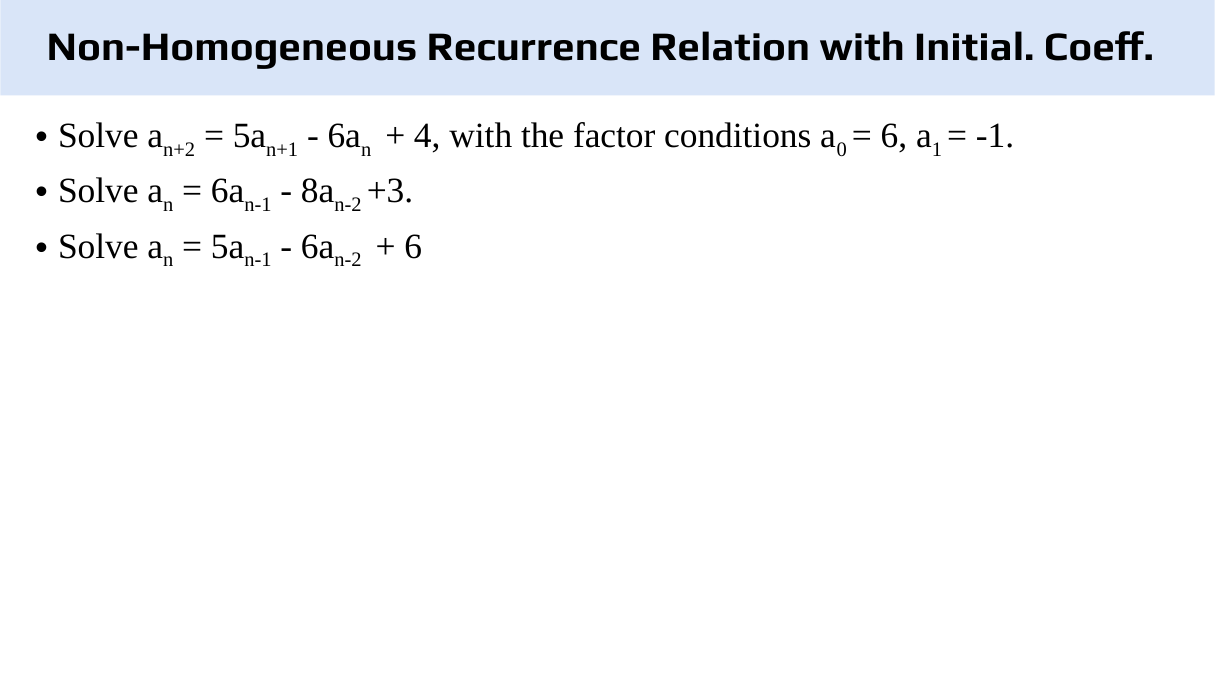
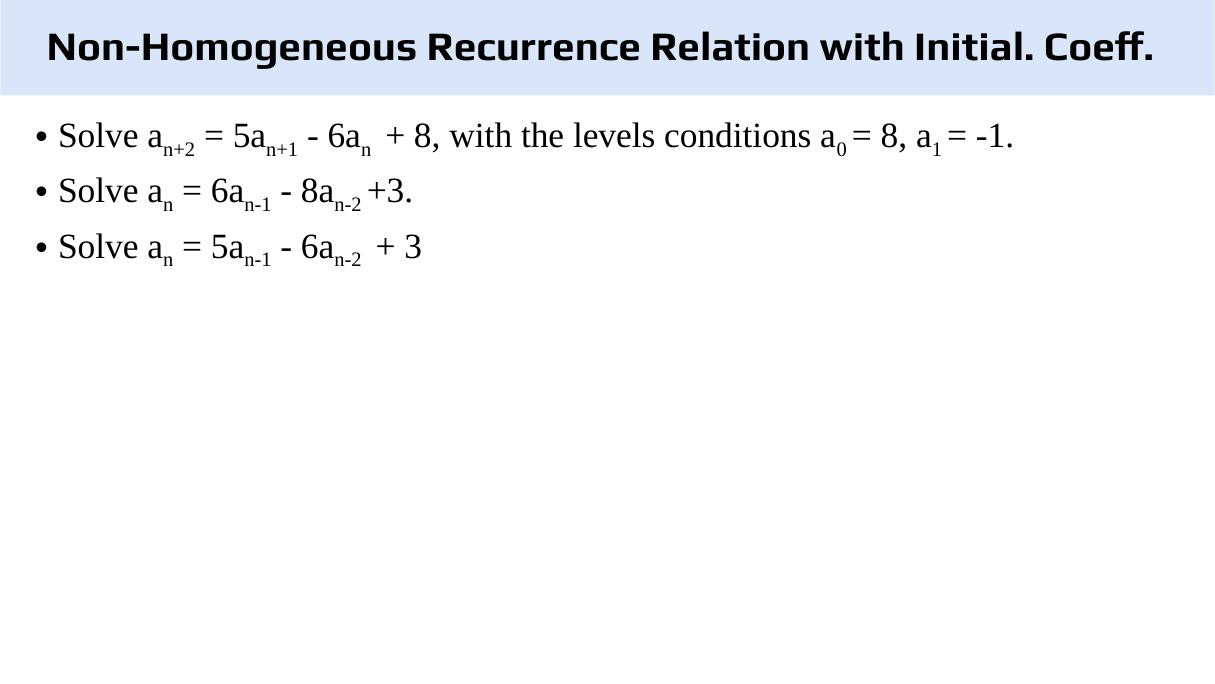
4: 4 -> 8 (427, 135)
factor: factor -> levels (614, 135)
6: 6 -> 8 (894, 135)
6: 6 -> 3 (413, 246)
